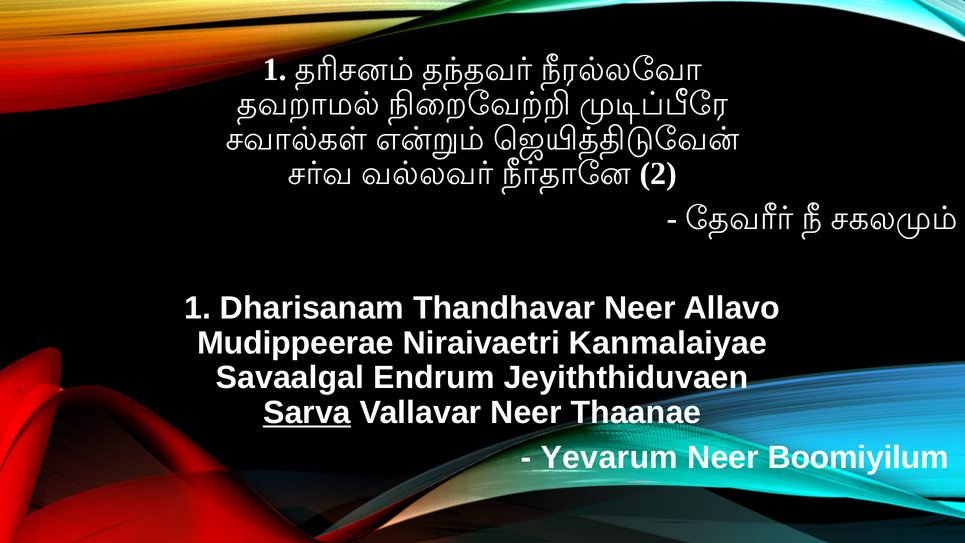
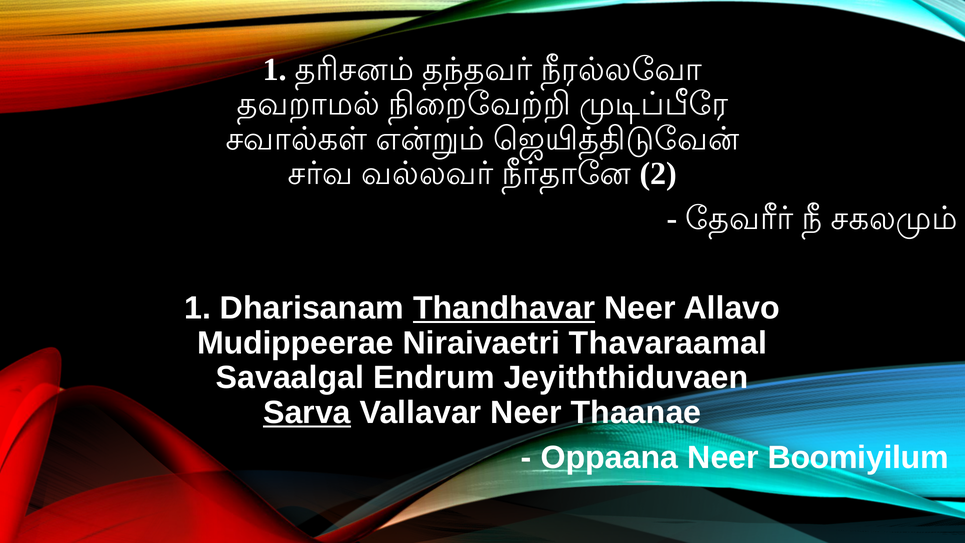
Thandhavar underline: none -> present (504, 308)
Kanmalaiyae: Kanmalaiyae -> Thavaraamal (668, 343)
Yevarum: Yevarum -> Oppaana (609, 457)
